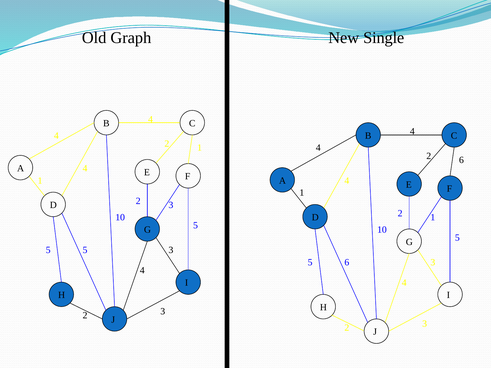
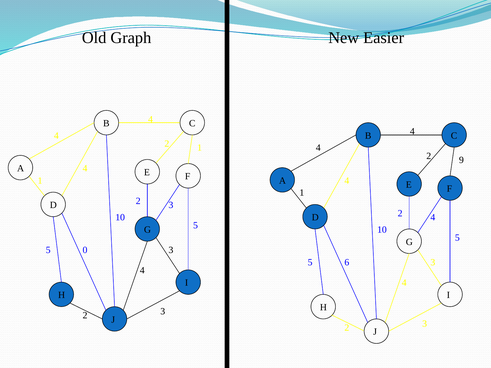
Single: Single -> Easier (384, 38)
2 6: 6 -> 9 (461, 160)
1: 1 -> 4 (433, 217)
5 5: 5 -> 0 (85, 250)
